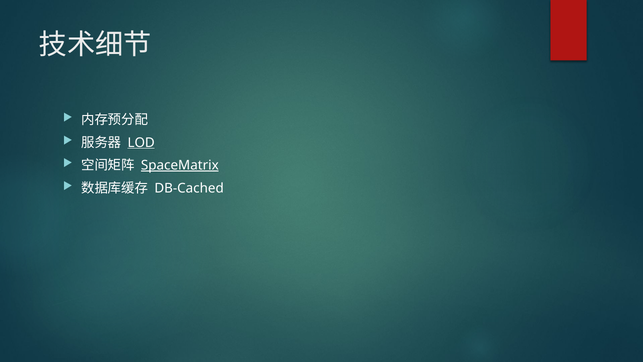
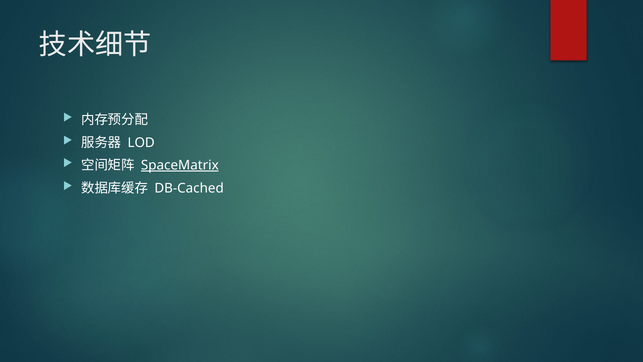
LOD underline: present -> none (141, 142)
